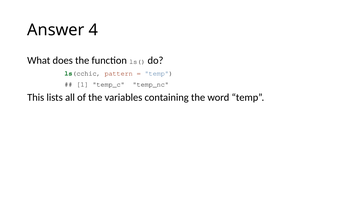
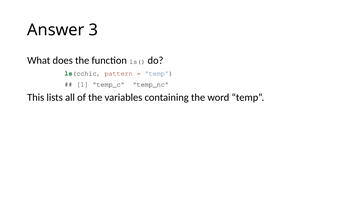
4: 4 -> 3 (93, 30)
